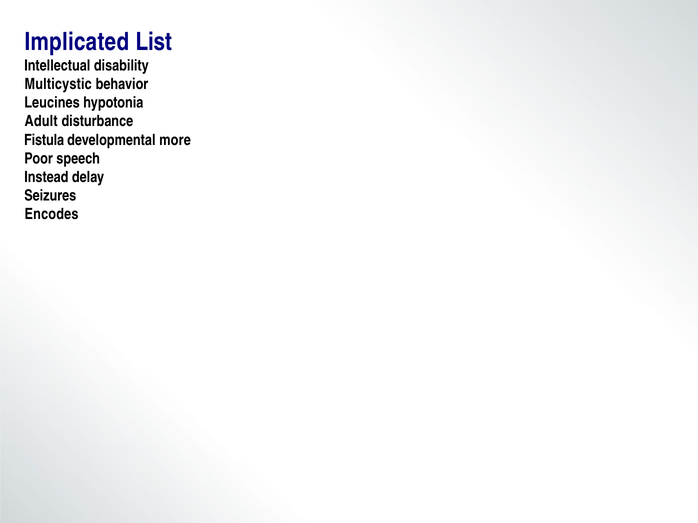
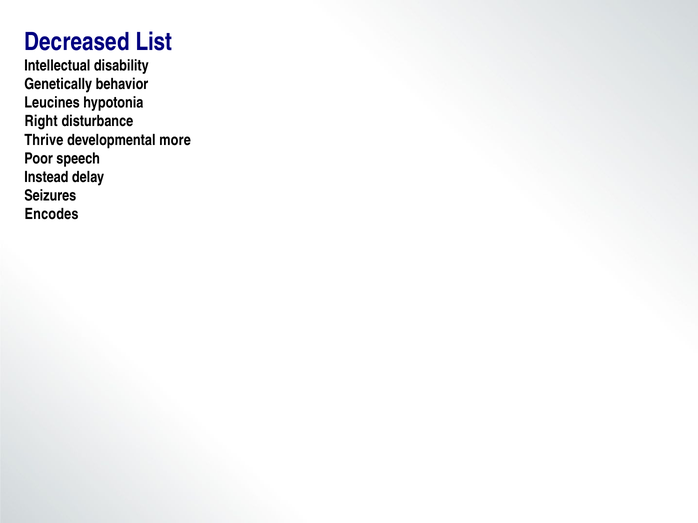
Implicated: Implicated -> Decreased (77, 42)
Multicystic: Multicystic -> Genetically (58, 84)
Adult: Adult -> Right (41, 121)
Fistula: Fistula -> Thrive (44, 140)
